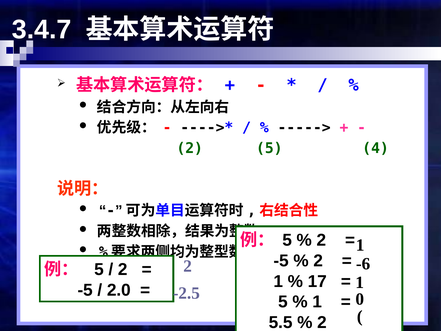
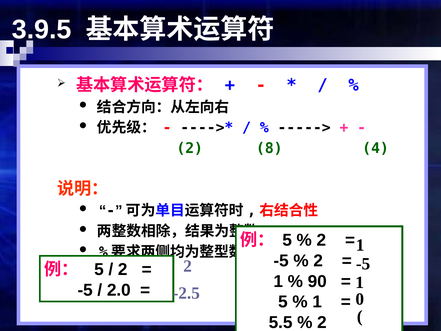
3.4.7: 3.4.7 -> 3.9.5 (42, 29)
2 5: 5 -> 8 (269, 148)
-6: -6 -> -5 (363, 264)
17: 17 -> 90 (317, 281)
